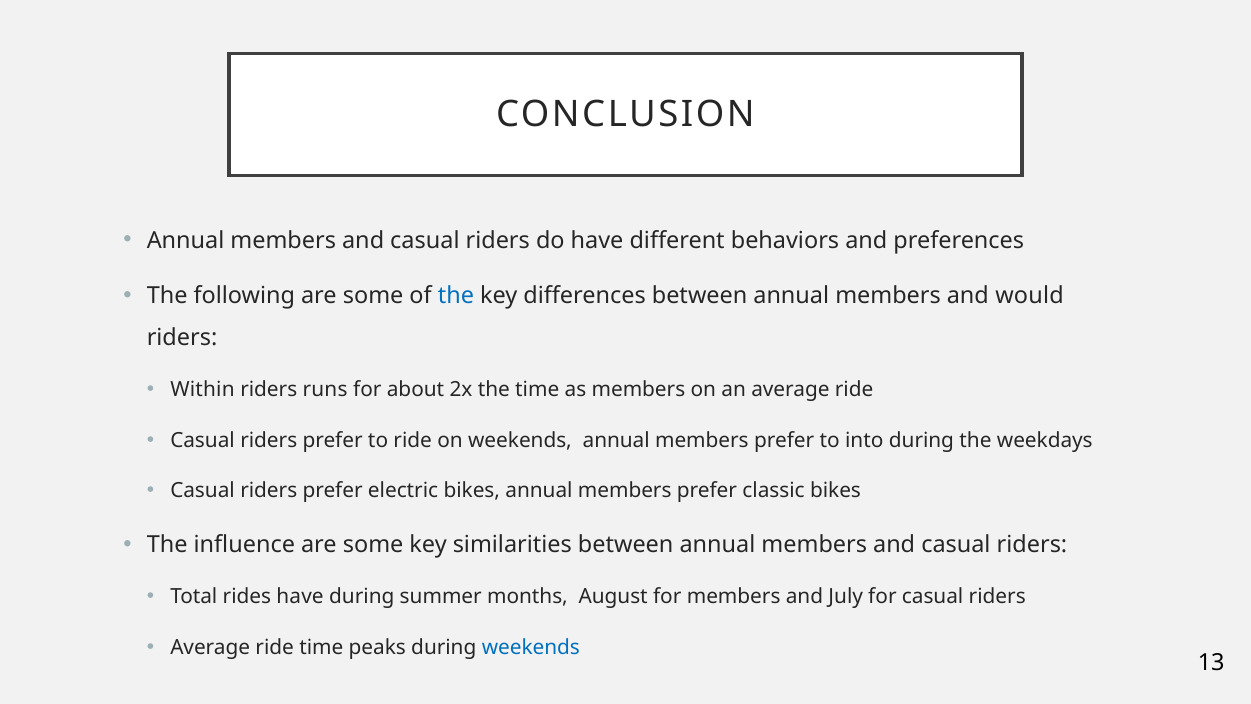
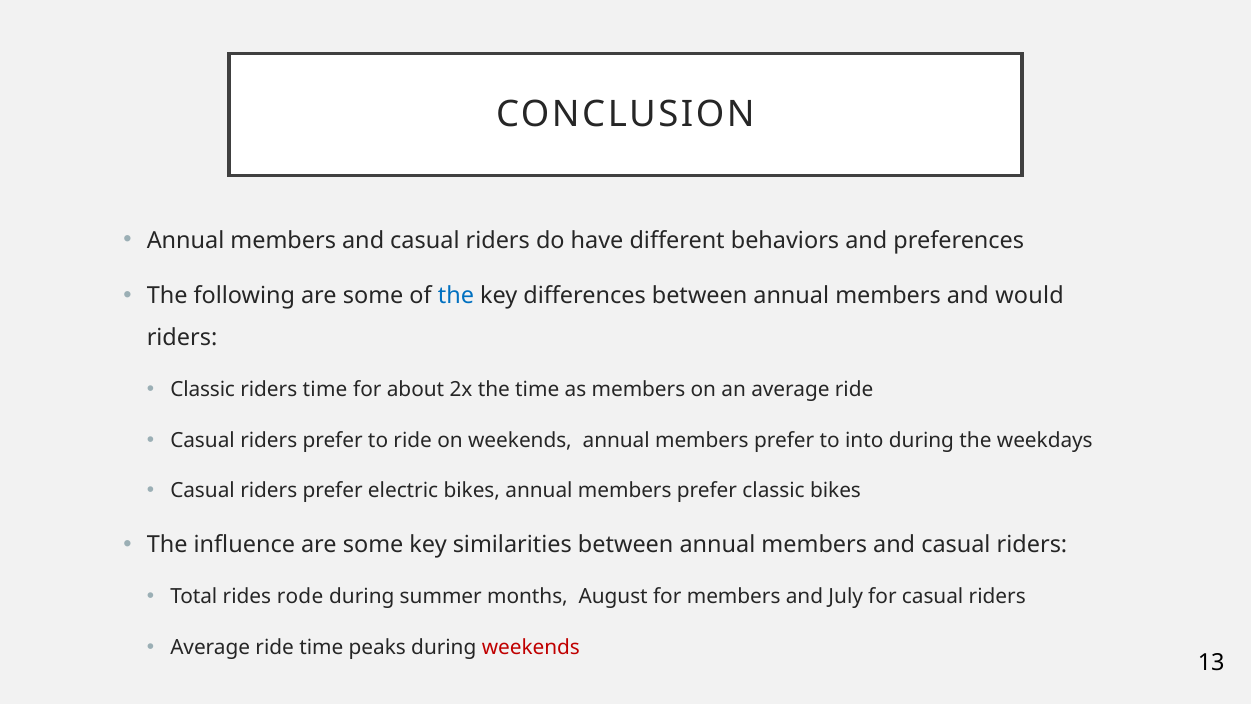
Within: Within -> Classic (203, 390)
riders runs: runs -> time (325, 390)
rides have: have -> rode (300, 597)
weekends colour: blue -> red (531, 647)
